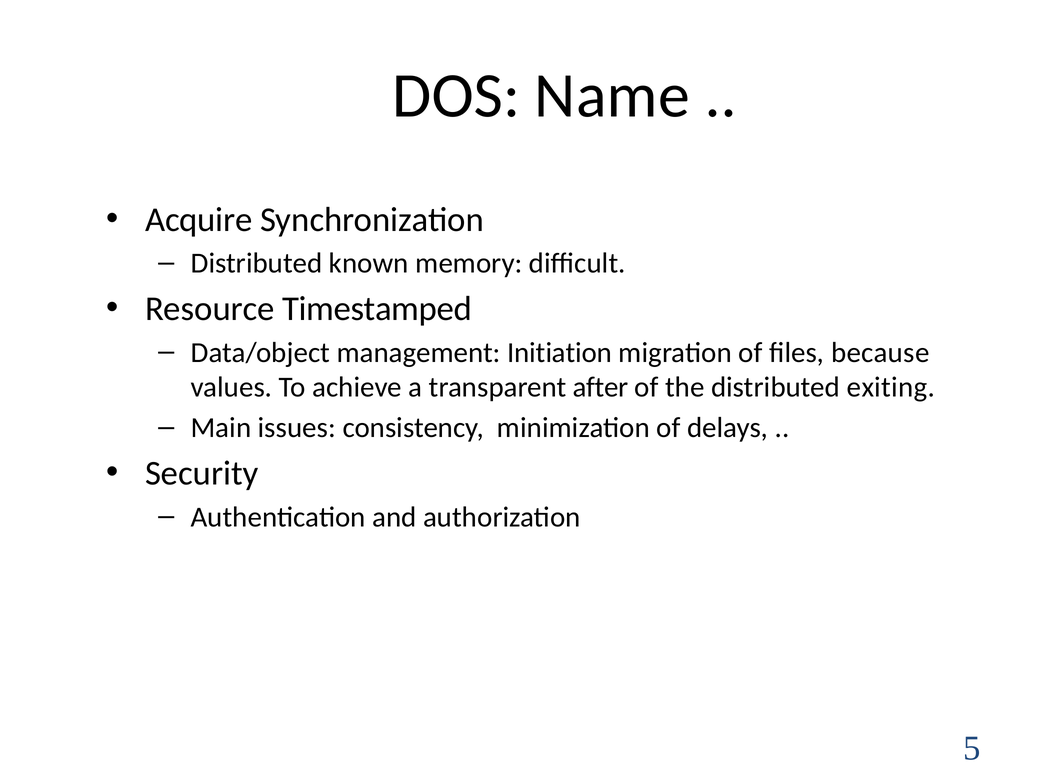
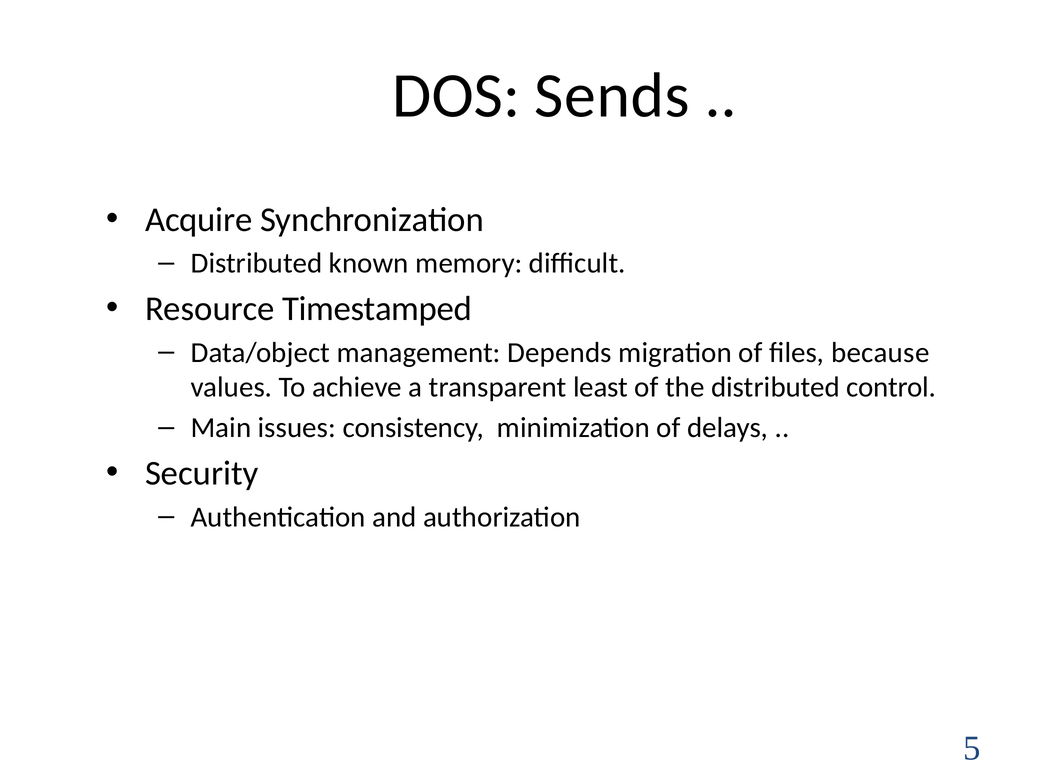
Name: Name -> Sends (612, 96)
Initiation: Initiation -> Depends (560, 353)
after: after -> least (601, 387)
exiting: exiting -> control (891, 387)
